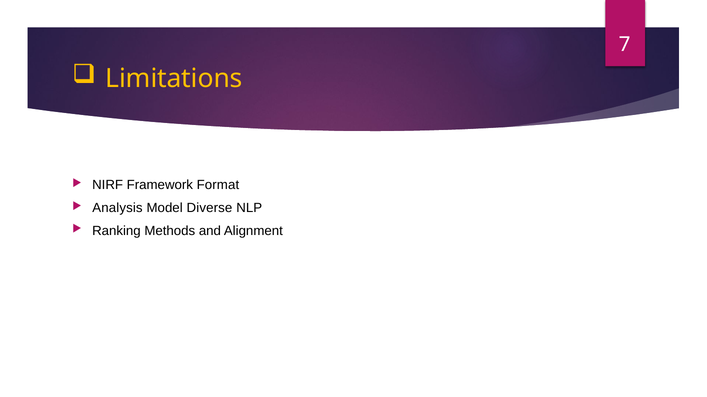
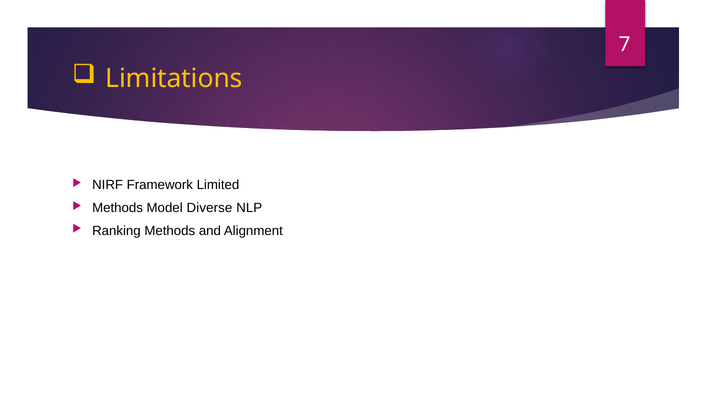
Format: Format -> Limited (218, 185)
Analysis: Analysis -> Methods (118, 208)
